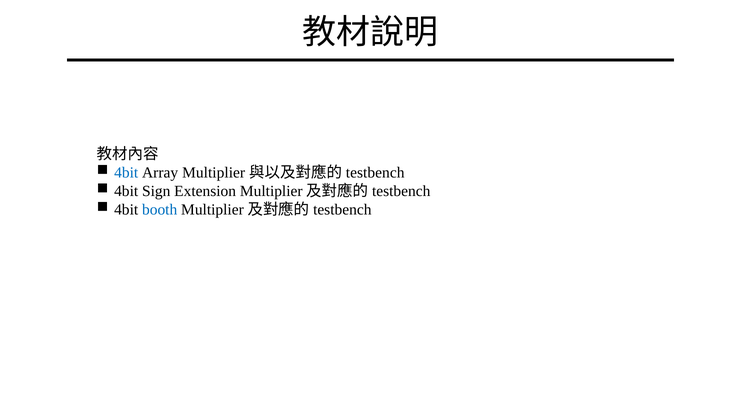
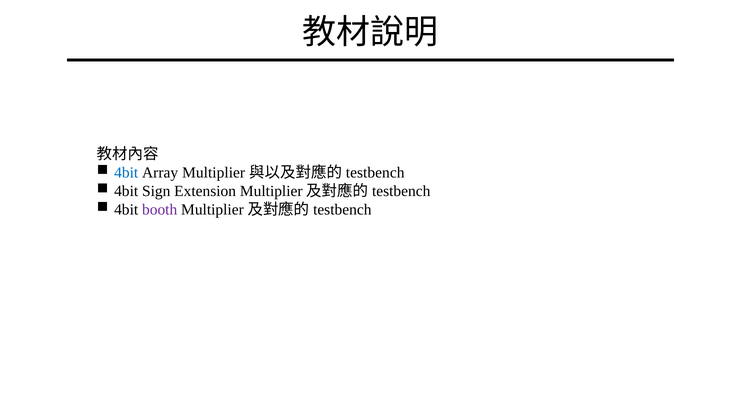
booth colour: blue -> purple (160, 210)
